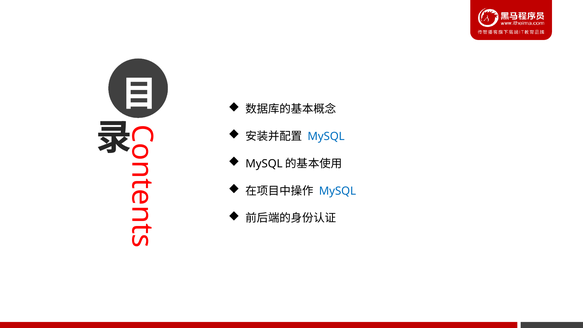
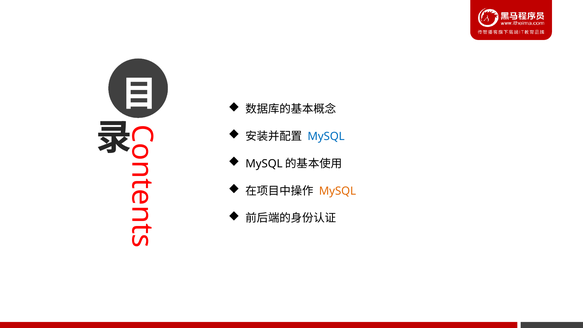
MySQL colour: blue -> orange (337, 191)
